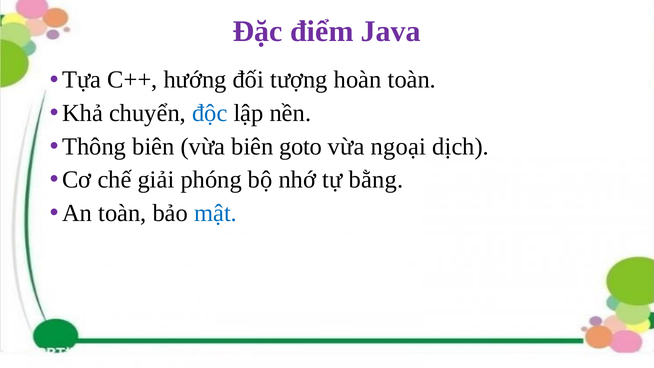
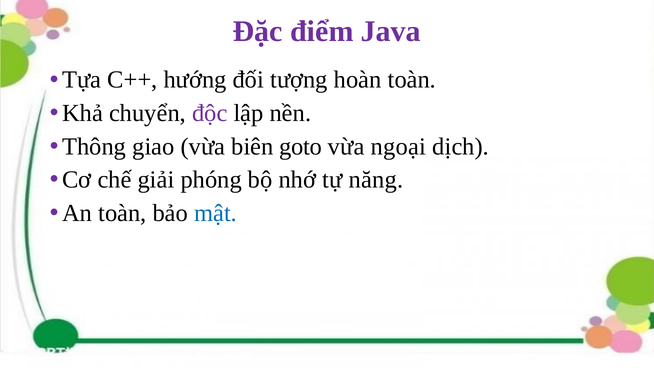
độc colour: blue -> purple (210, 113)
Thông biên: biên -> giao (153, 146)
bằng: bằng -> năng (376, 180)
